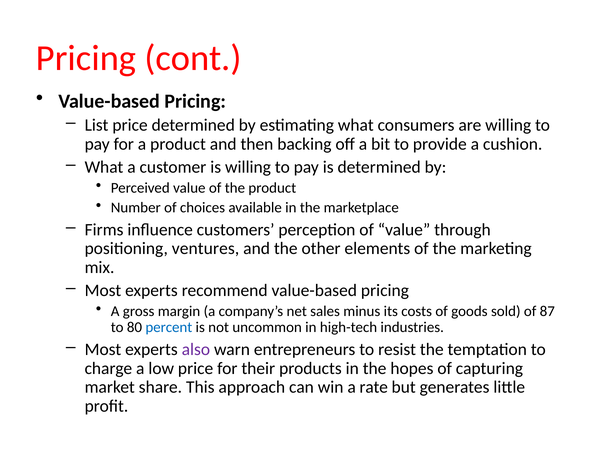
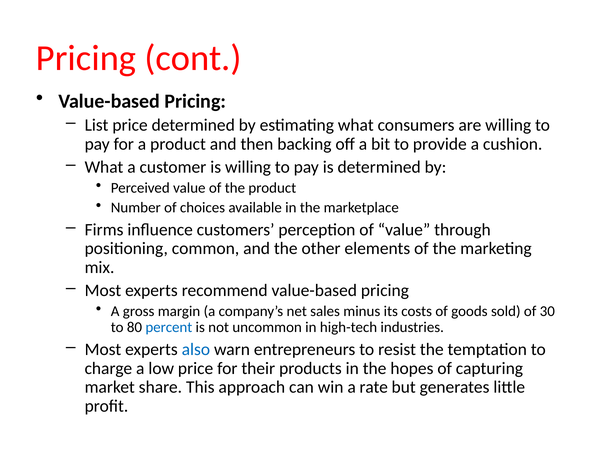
ventures: ventures -> common (206, 249)
87: 87 -> 30 (547, 311)
also colour: purple -> blue (196, 350)
